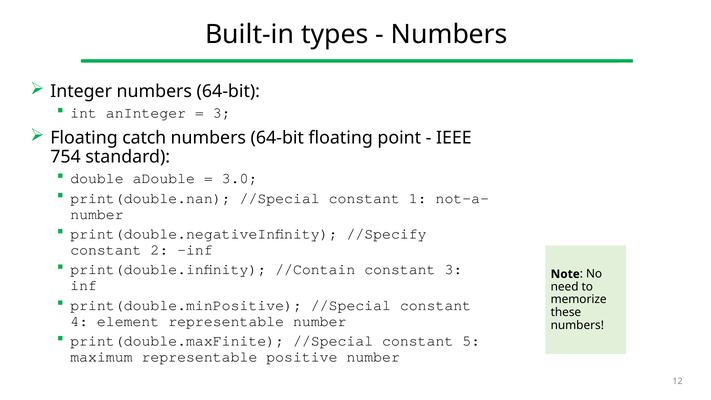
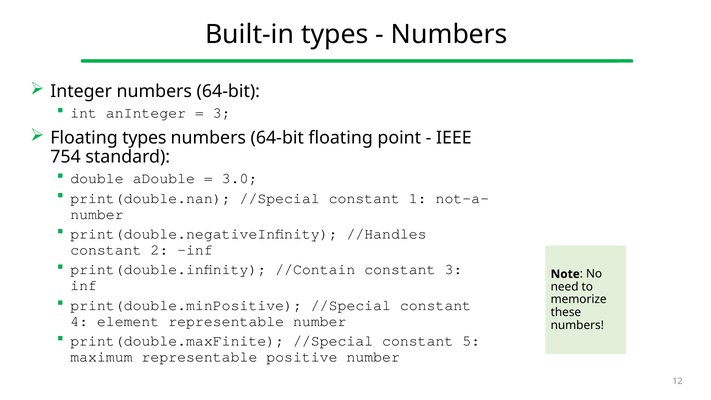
Floating catch: catch -> types (144, 138)
//Specify: //Specify -> //Handles (387, 234)
